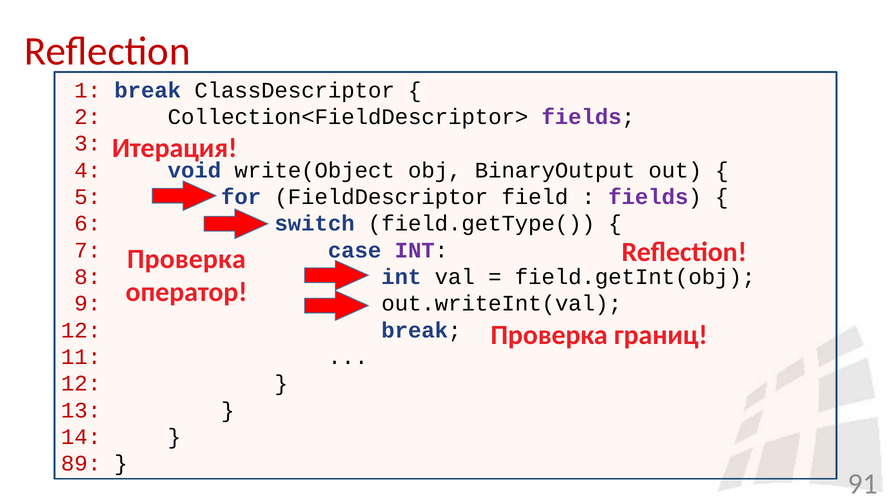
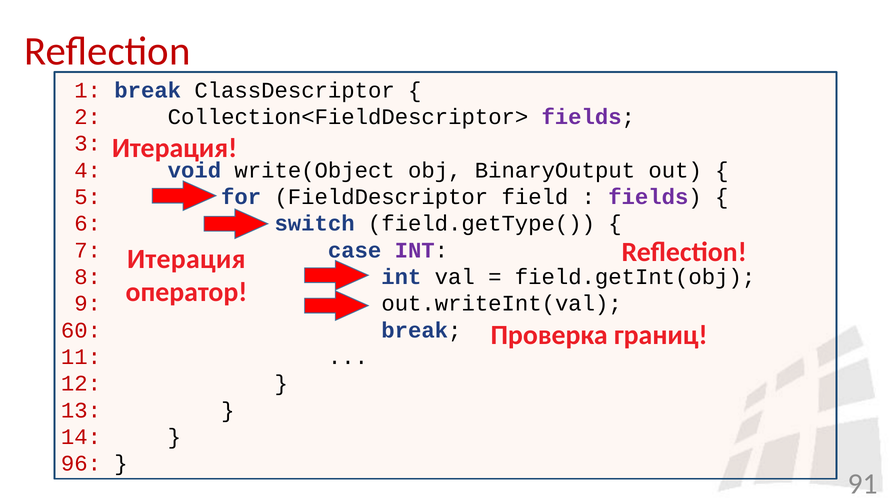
Проверка: Проверка -> Итерация (186, 259)
12: 12 -> 60 (81, 331)
89: 89 -> 96 (81, 464)
